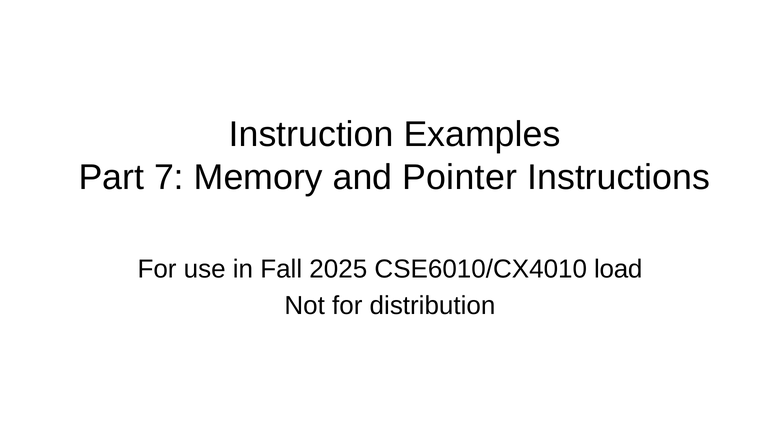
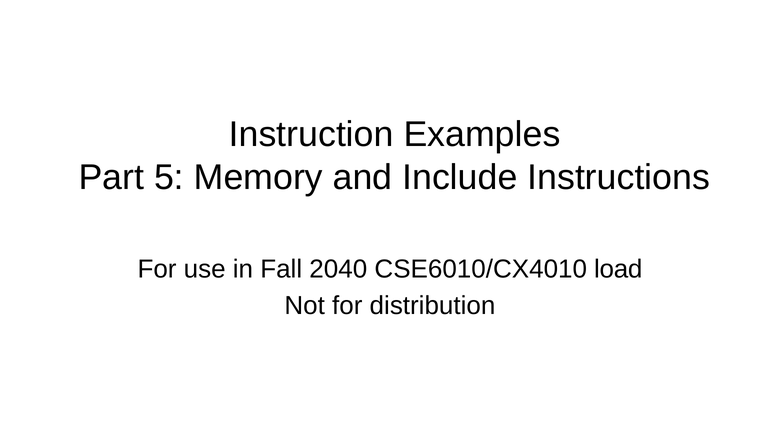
7: 7 -> 5 (169, 177)
Pointer: Pointer -> Include (460, 177)
2025: 2025 -> 2040 (338, 269)
